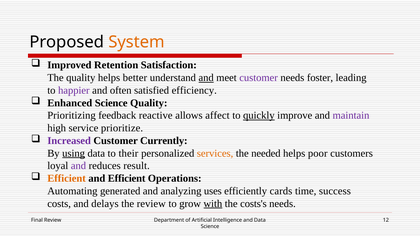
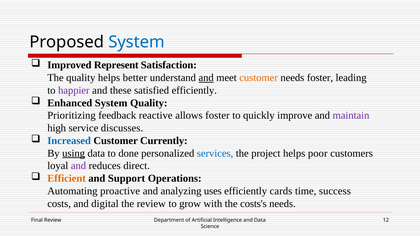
System colour: orange -> blue (137, 42)
Retention: Retention -> Represent (116, 65)
customer colour: purple -> orange (259, 78)
often: often -> these (121, 90)
satisfied efficiency: efficiency -> efficiently (194, 90)
Enhanced Science: Science -> System (111, 103)
allows affect: affect -> foster (217, 116)
quickly underline: present -> none (259, 116)
prioritize: prioritize -> discusses (122, 128)
Increased colour: purple -> blue (69, 141)
their: their -> done (129, 153)
services colour: orange -> blue (215, 153)
needed: needed -> project (266, 153)
result: result -> direct (137, 166)
and Efficient: Efficient -> Support (127, 179)
generated: generated -> proactive (120, 191)
delays: delays -> digital (105, 204)
with underline: present -> none (213, 204)
